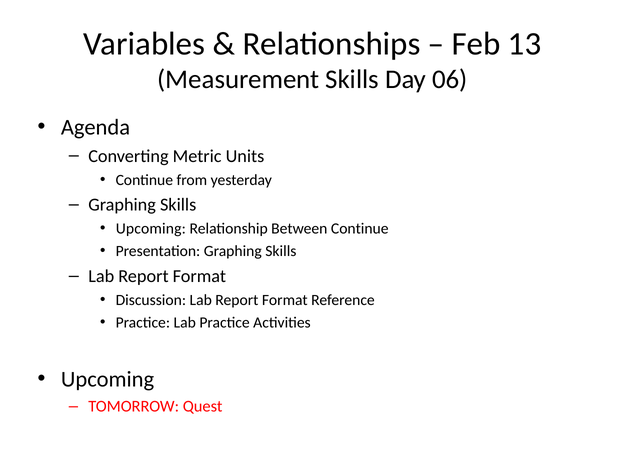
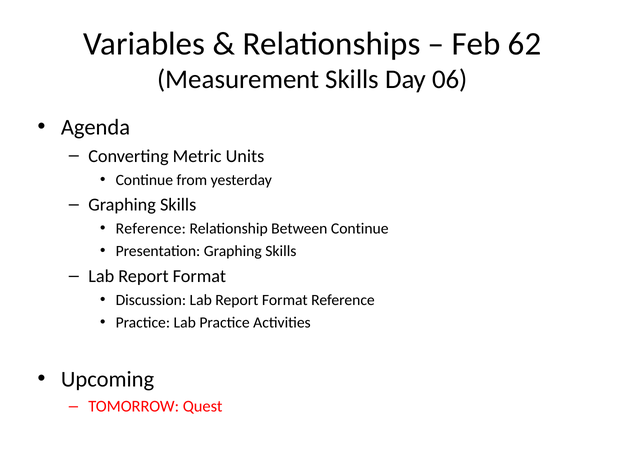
13: 13 -> 62 (525, 44)
Upcoming: Upcoming -> Reference (151, 229)
